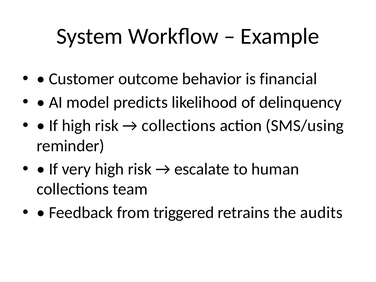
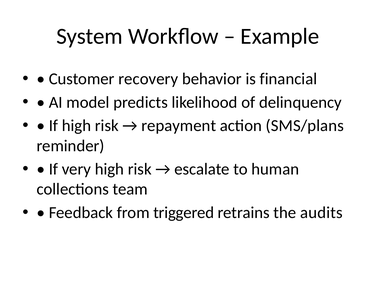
outcome: outcome -> recovery (148, 79)
collections: collections -> repayment (179, 126)
SMS/using: SMS/using -> SMS/plans (305, 126)
